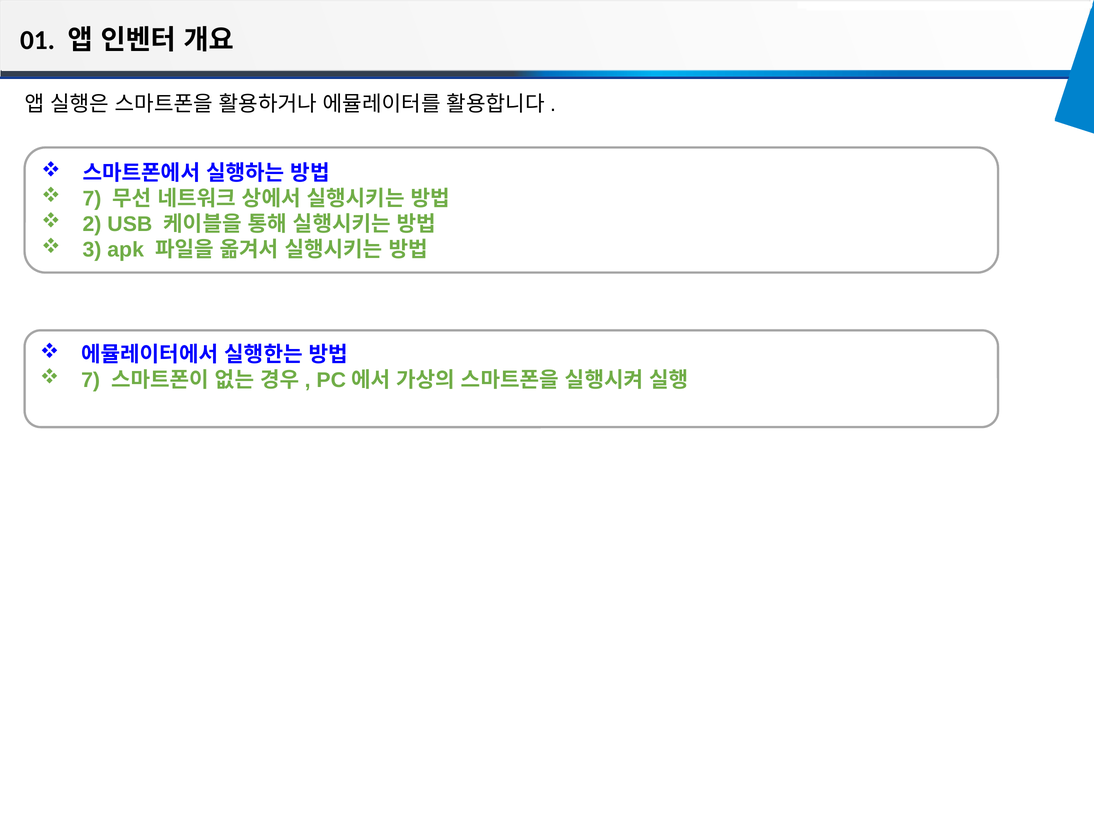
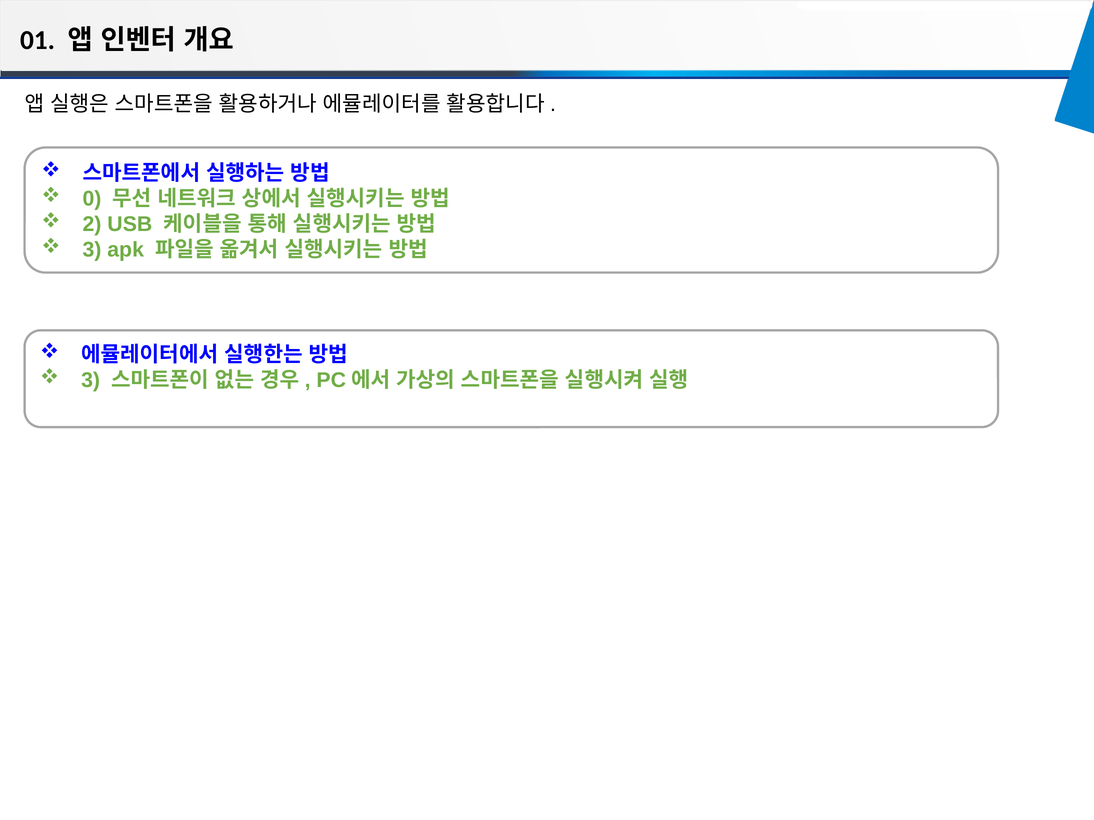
7: 7 -> 0 (92, 199)
7: 7 -> 3 (91, 380)
